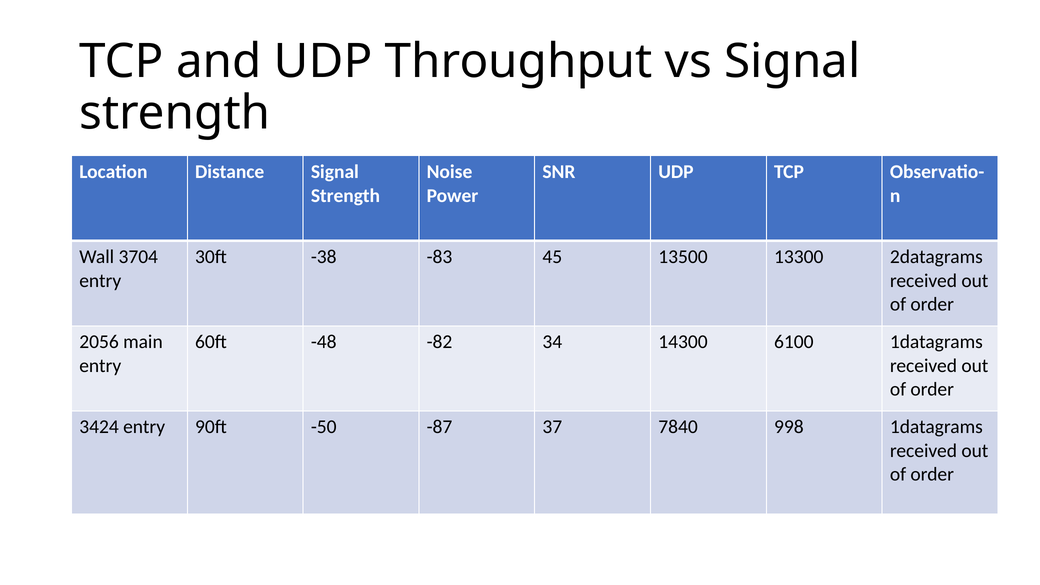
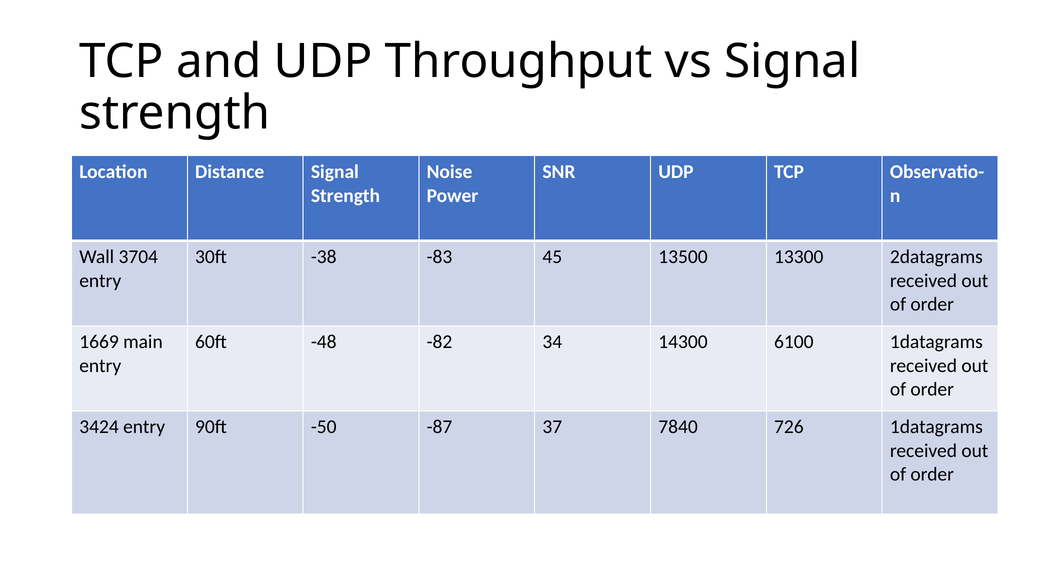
2056: 2056 -> 1669 (99, 342)
998: 998 -> 726 (789, 427)
